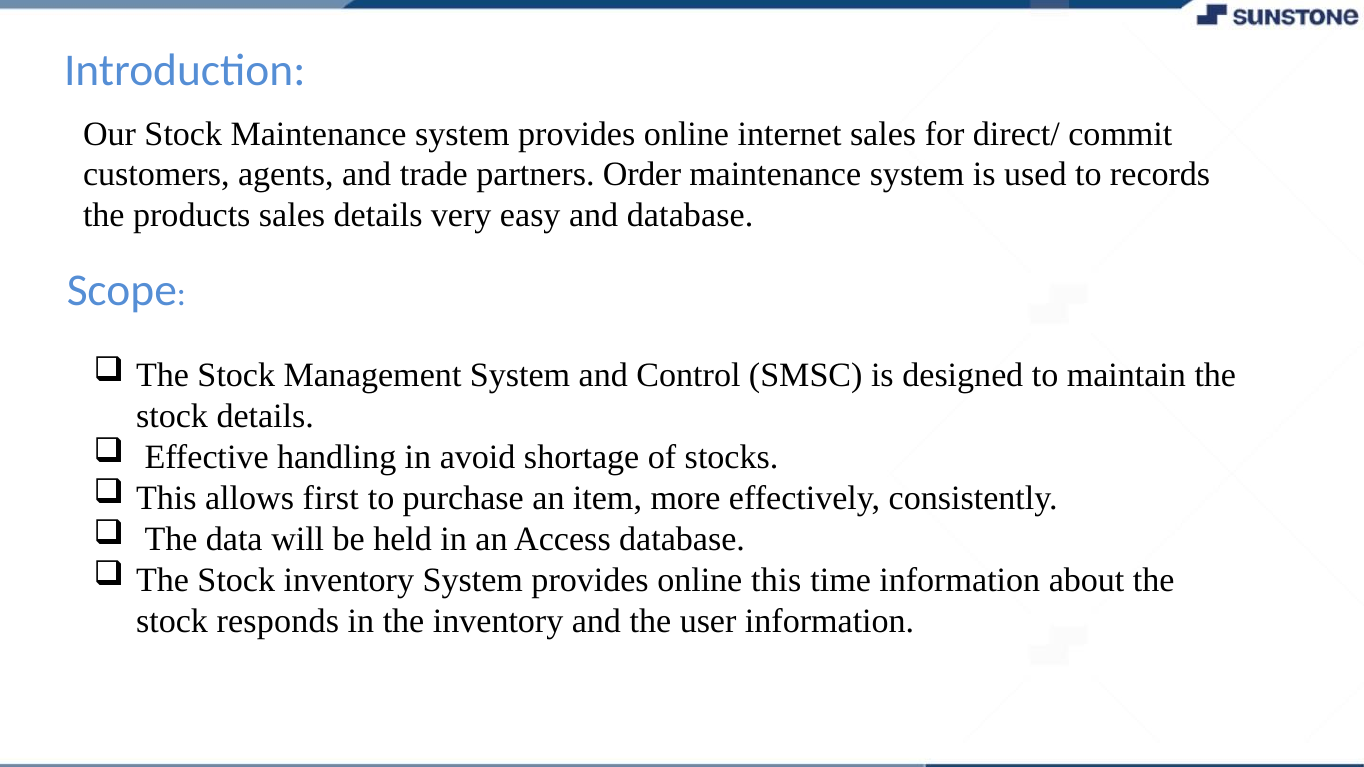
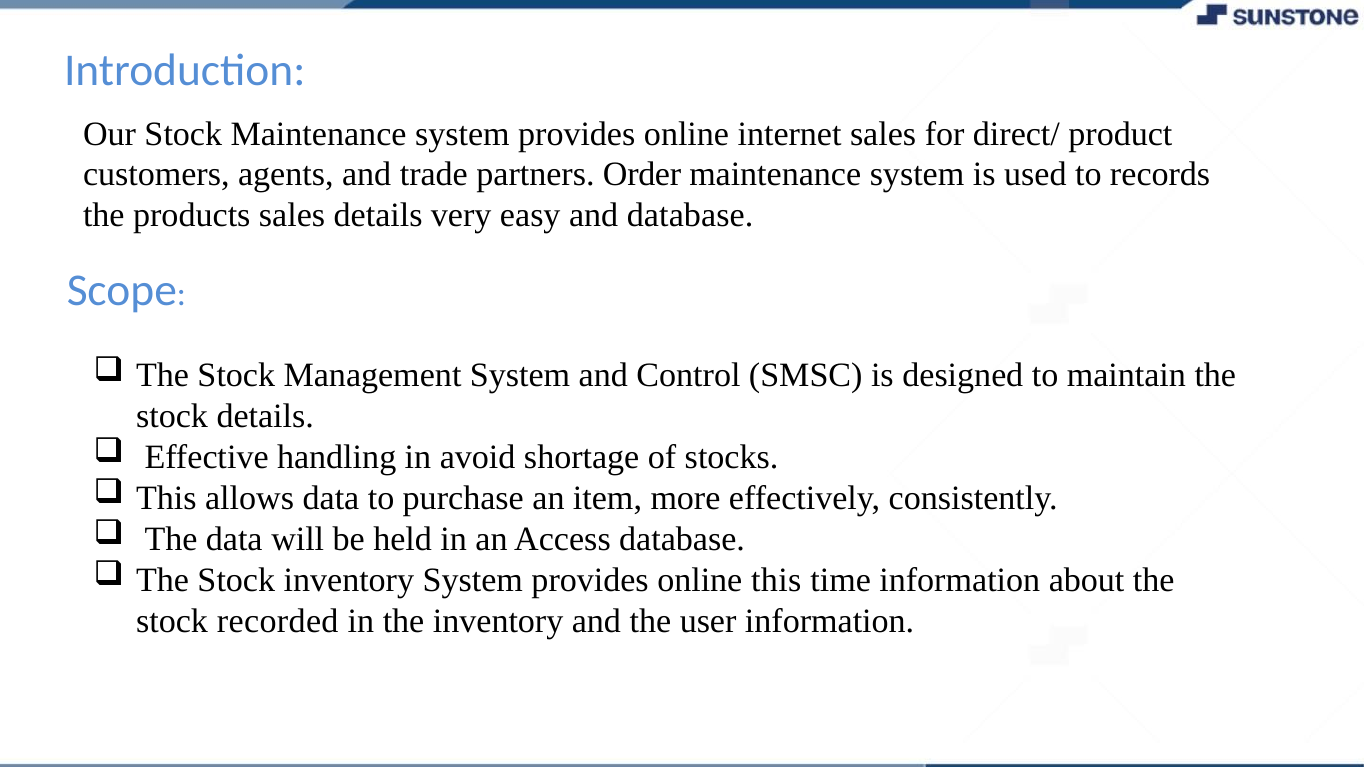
commit: commit -> product (1120, 134)
allows first: first -> data (331, 498)
responds: responds -> recorded (278, 621)
